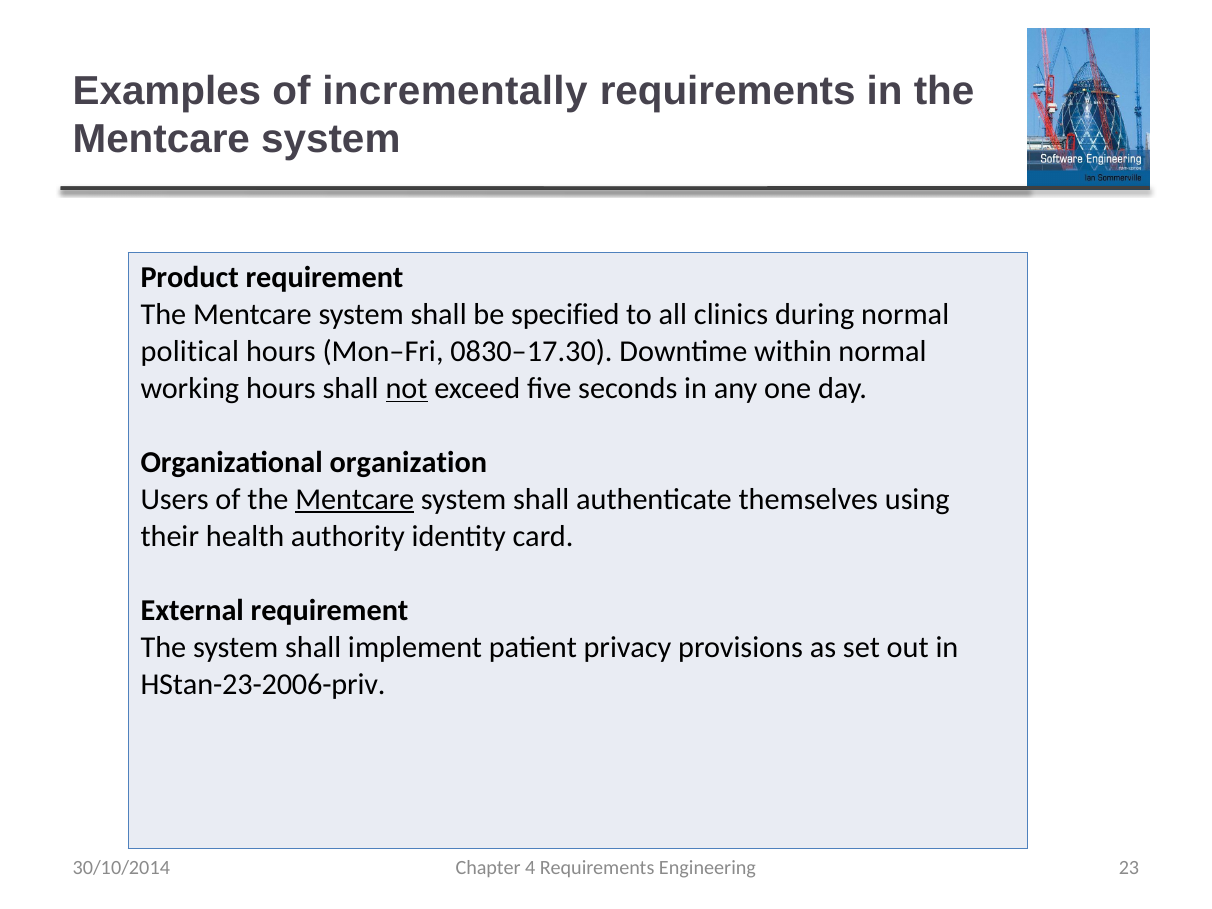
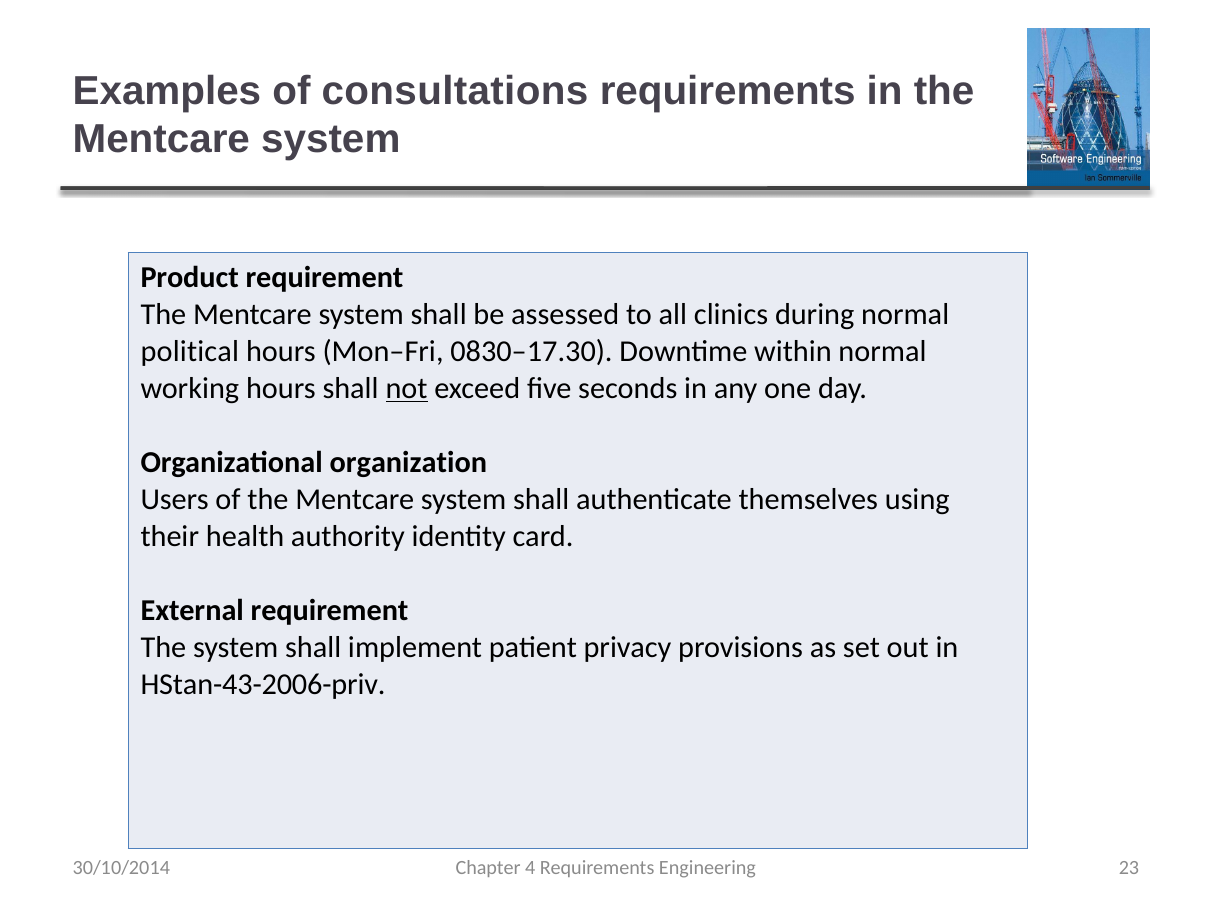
incrementally: incrementally -> consultations (455, 91)
specified: specified -> assessed (565, 314)
Mentcare underline: present -> none (355, 499)
HStan-23-2006-priv: HStan-23-2006-priv -> HStan-43-2006-priv (263, 684)
